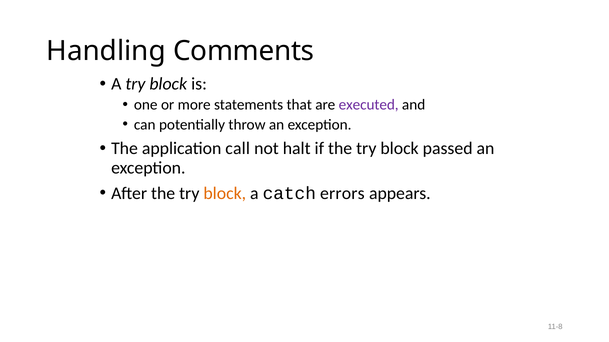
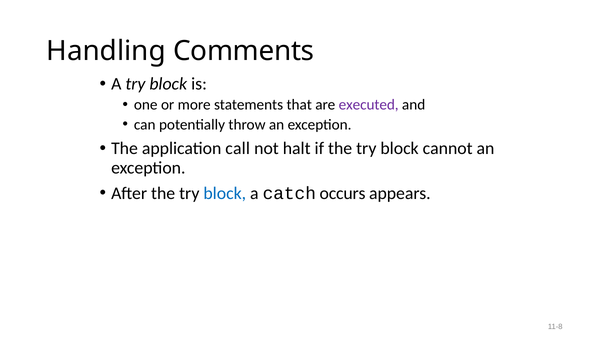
passed: passed -> cannot (448, 149)
block colour: orange -> blue (225, 194)
errors: errors -> occurs (343, 194)
